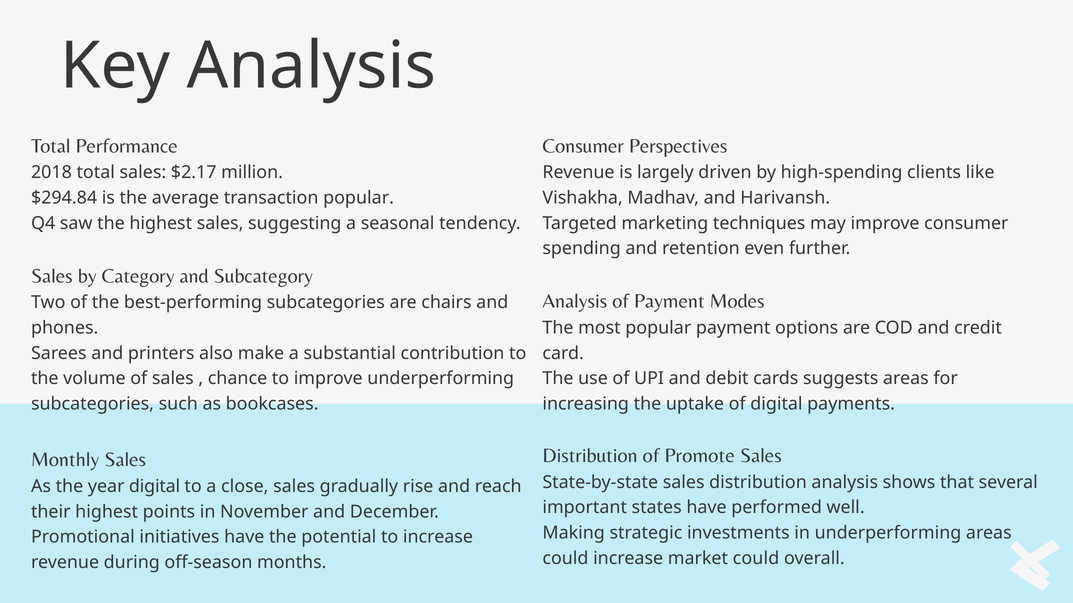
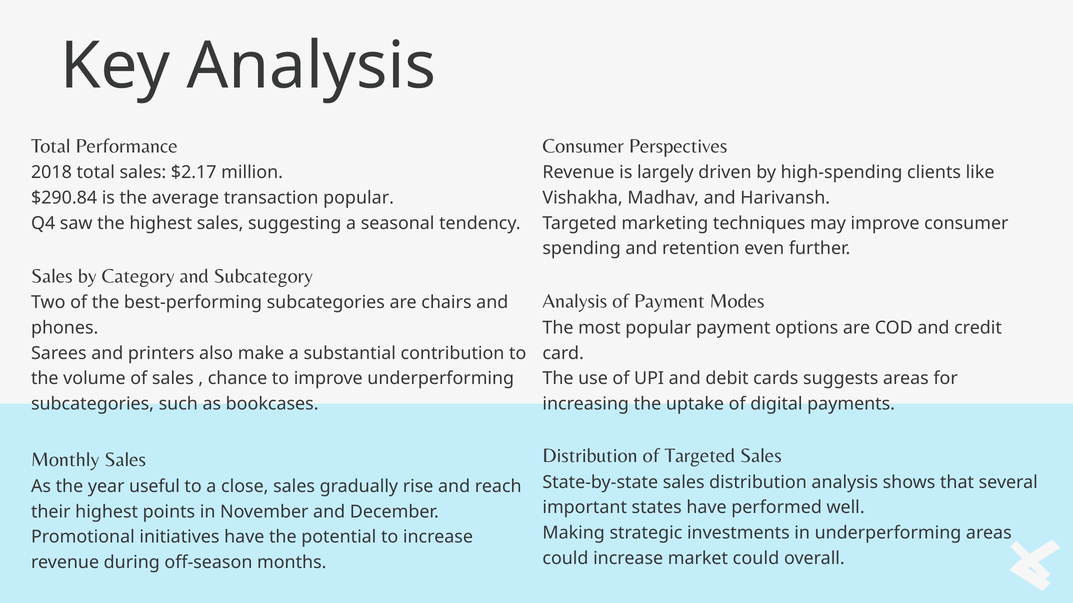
$294.84: $294.84 -> $290.84 (64, 198)
of Promote: Promote -> Targeted (700, 456)
year digital: digital -> useful (155, 487)
